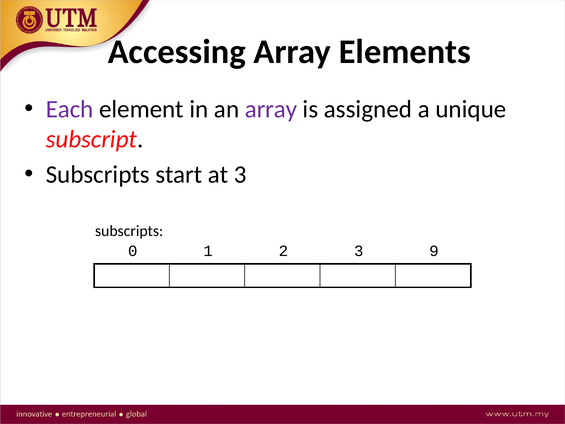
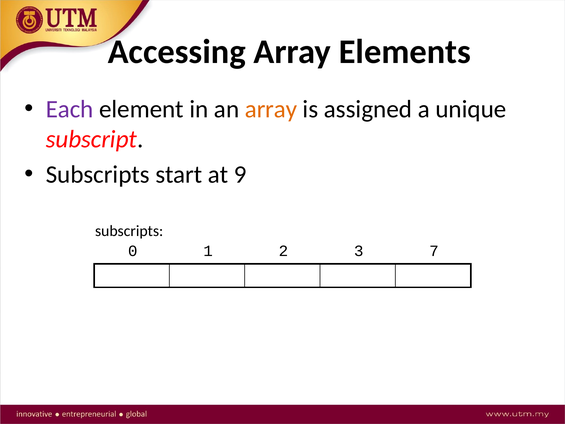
array colour: purple -> orange (271, 109)
at 3: 3 -> 9 (240, 174)
9: 9 -> 7 (434, 251)
